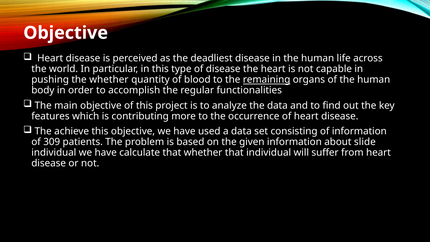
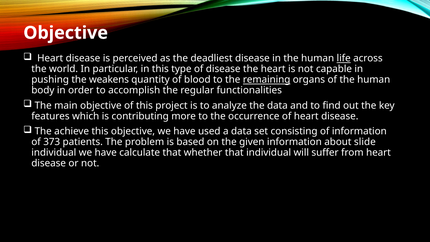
life underline: none -> present (344, 58)
the whether: whether -> weakens (109, 80)
309: 309 -> 373 (52, 142)
